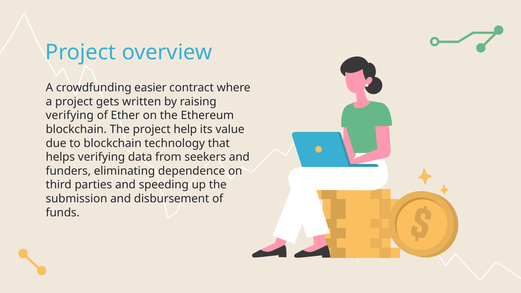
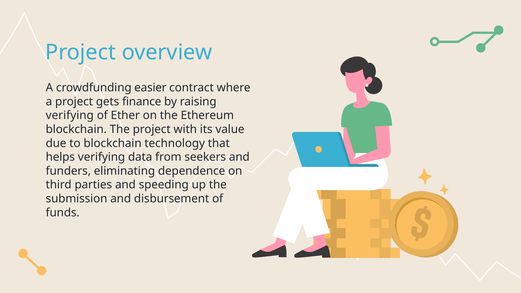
written: written -> finance (142, 102)
help: help -> with (185, 129)
